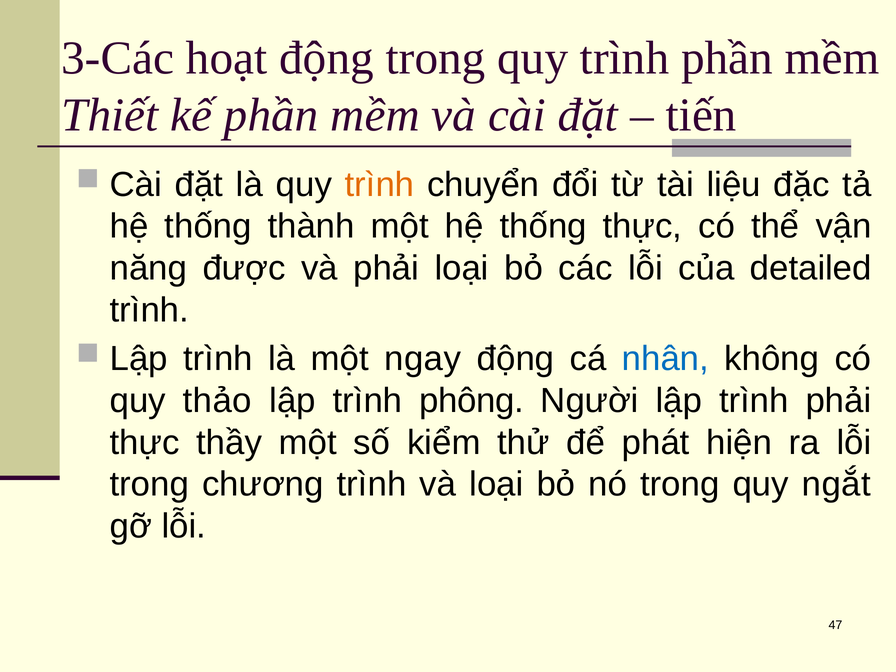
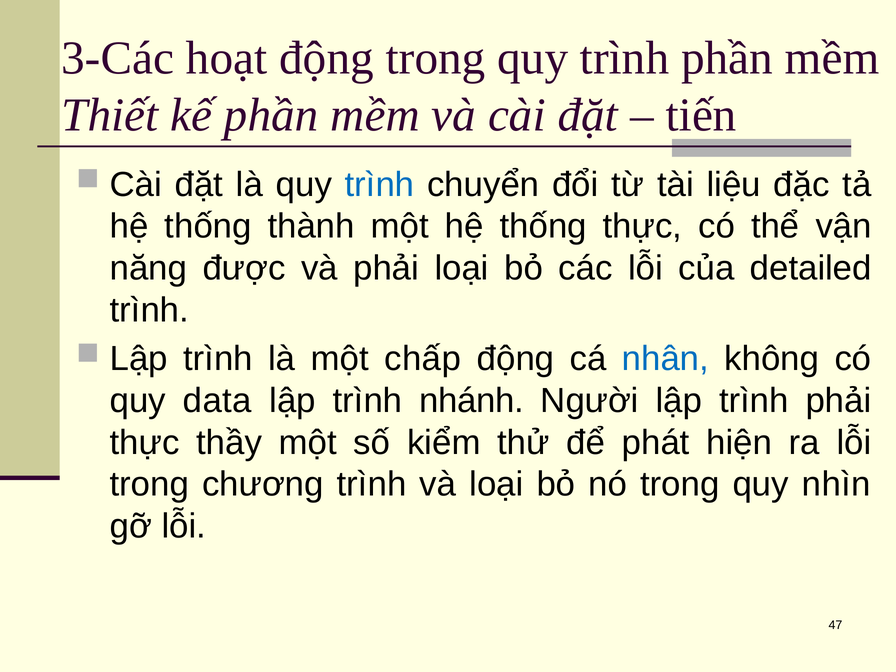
trình colour: orange -> blue (380, 185)
ngay: ngay -> chấp (423, 359)
thảo: thảo -> data (217, 401)
phông: phông -> nhánh (471, 401)
ngắt: ngắt -> nhìn (836, 484)
